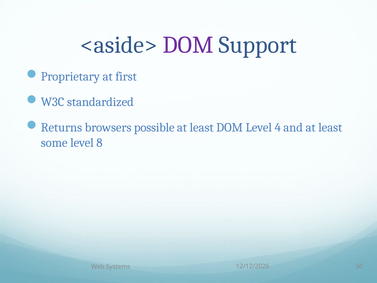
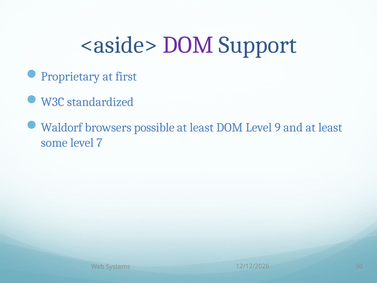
Returns: Returns -> Waldorf (61, 127)
4: 4 -> 9 (278, 127)
8: 8 -> 7 (99, 142)
